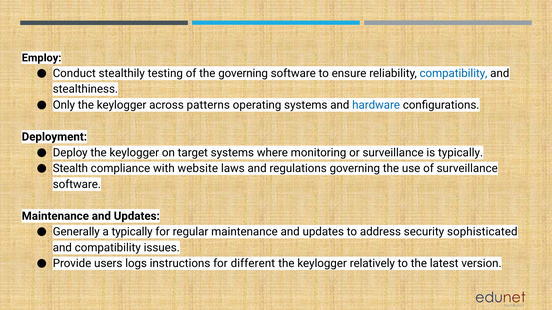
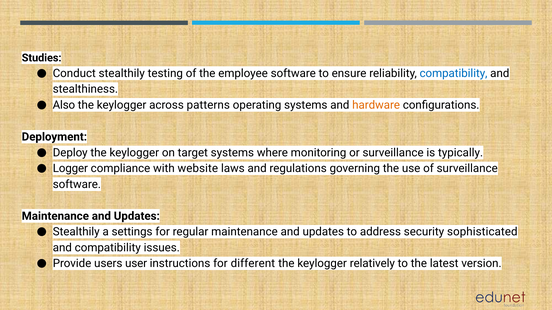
Employ: Employ -> Studies (42, 58)
the governing: governing -> employee (243, 73)
Only: Only -> Also (64, 105)
hardware colour: blue -> orange (376, 105)
Stealth: Stealth -> Logger (70, 169)
Generally: Generally -> Stealthily (76, 232)
a typically: typically -> settings (132, 232)
logs: logs -> user (136, 264)
